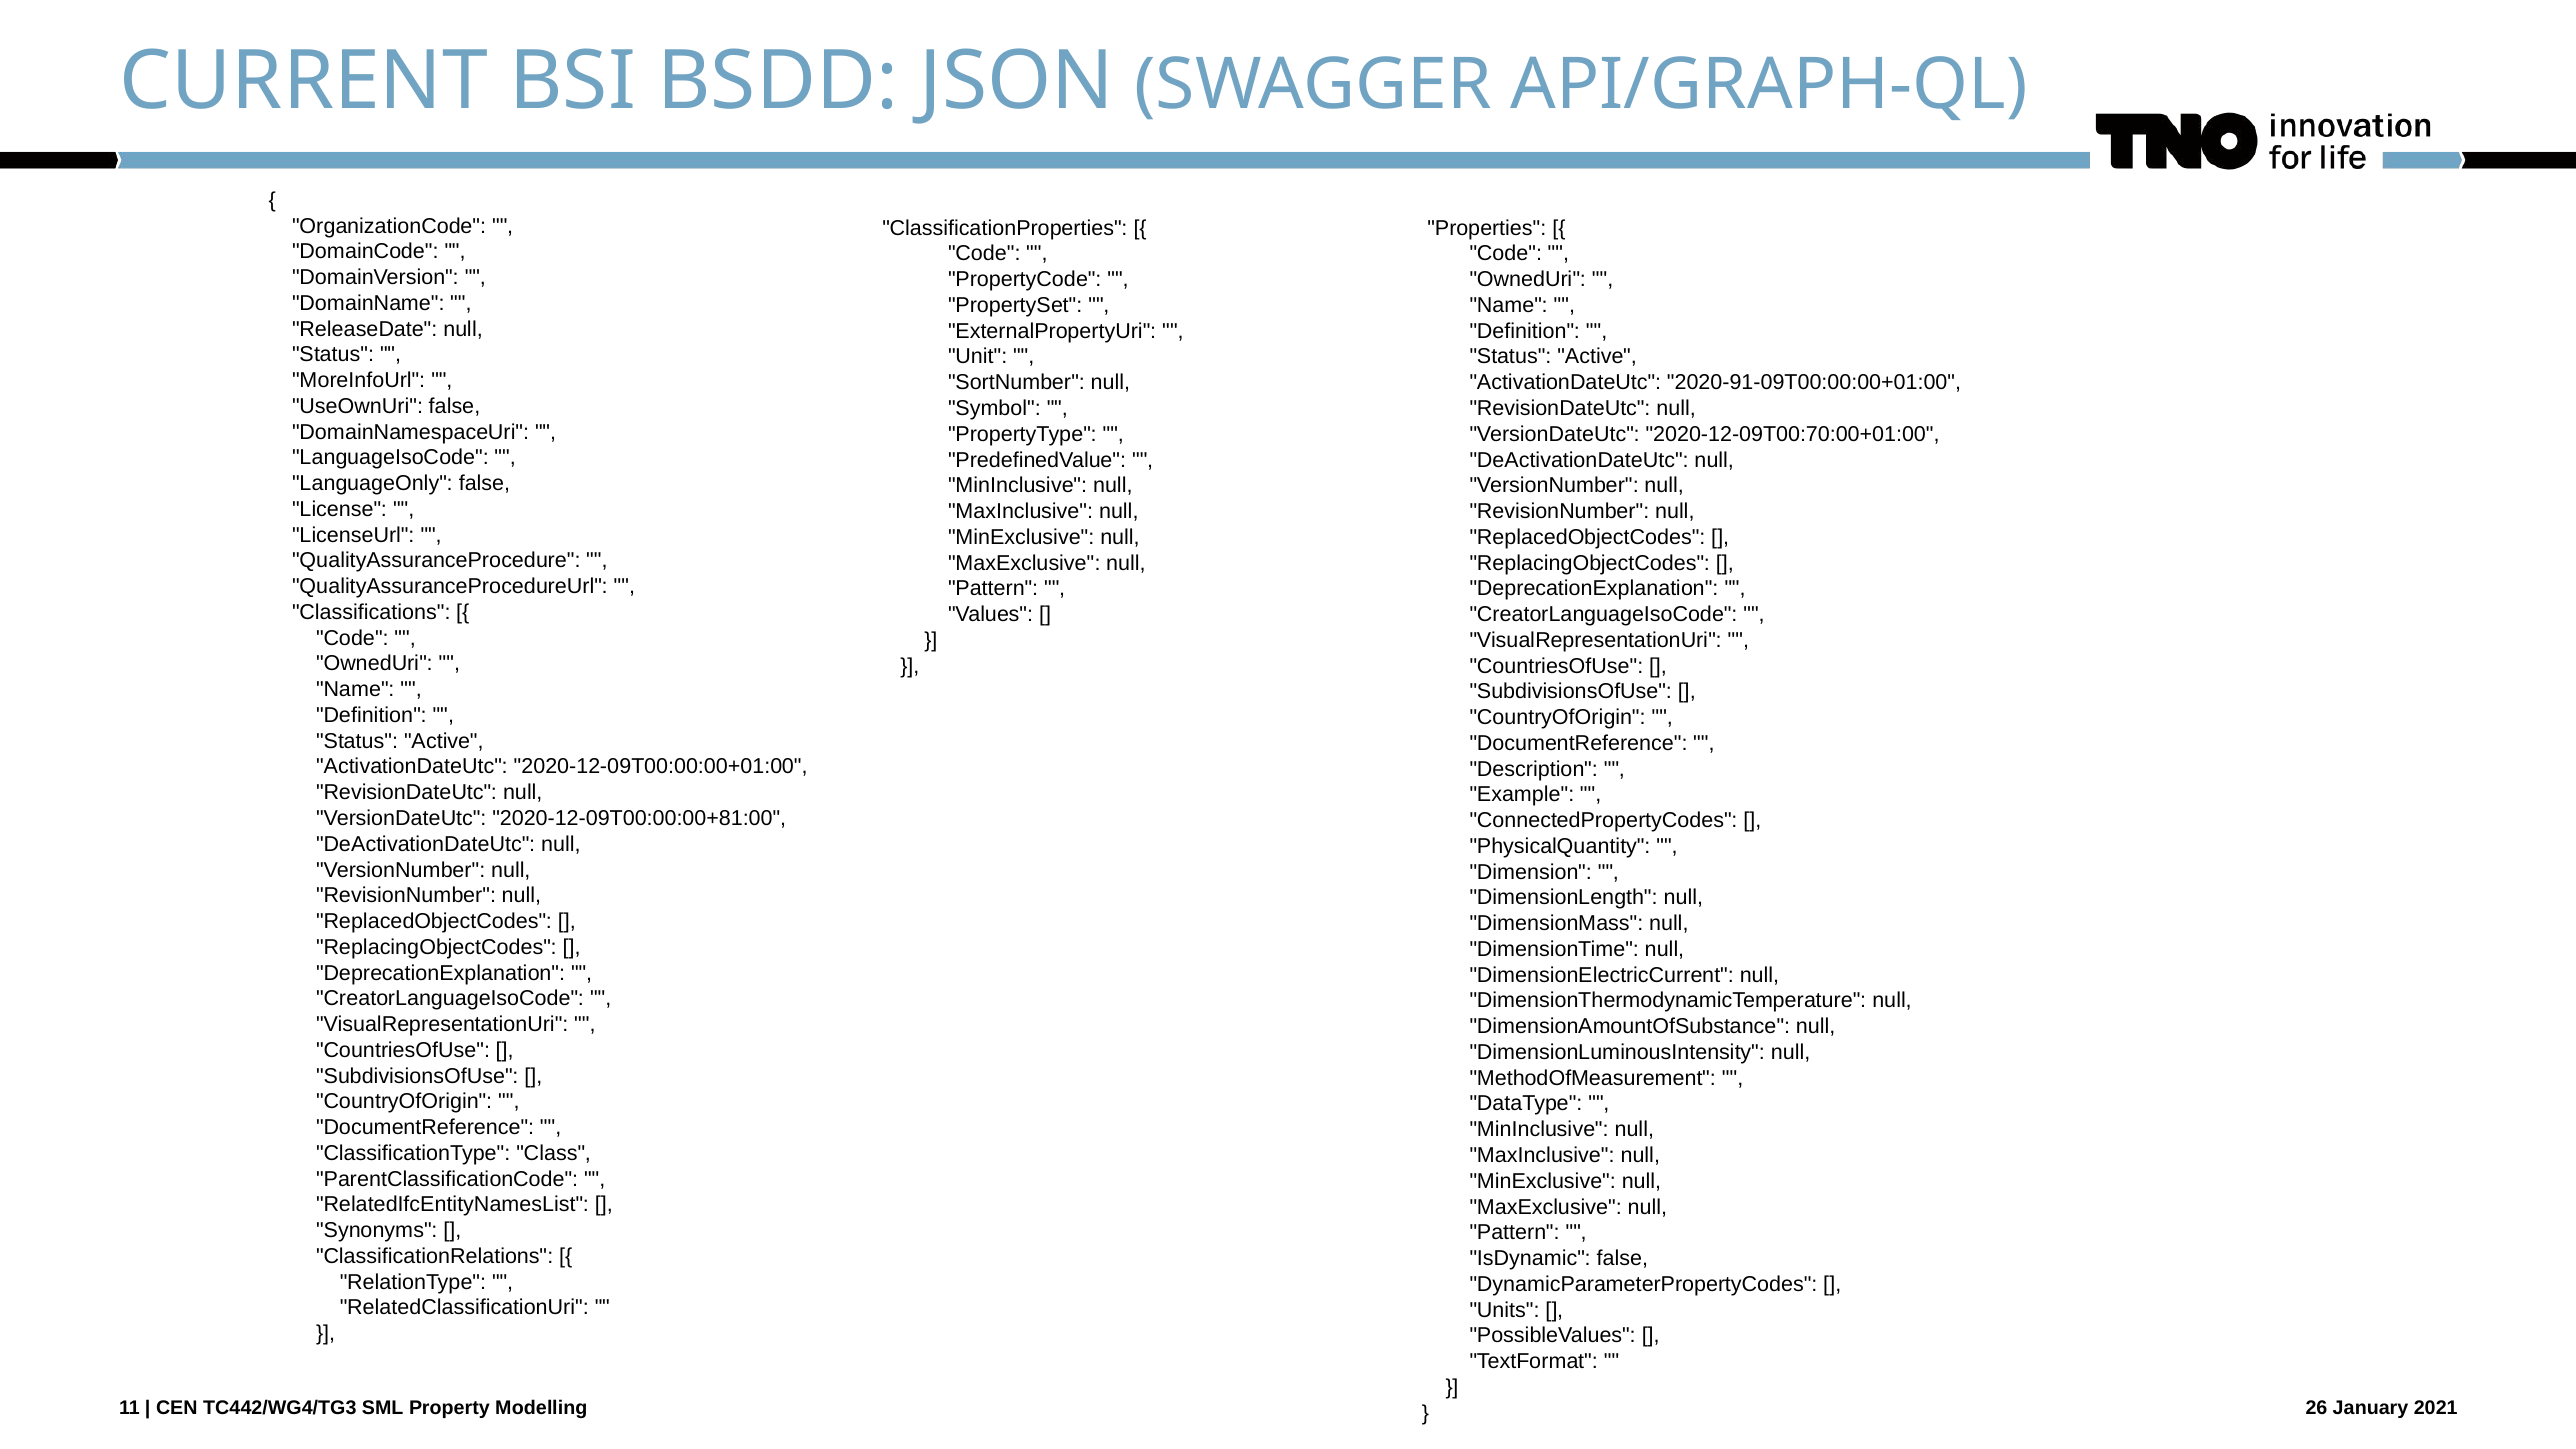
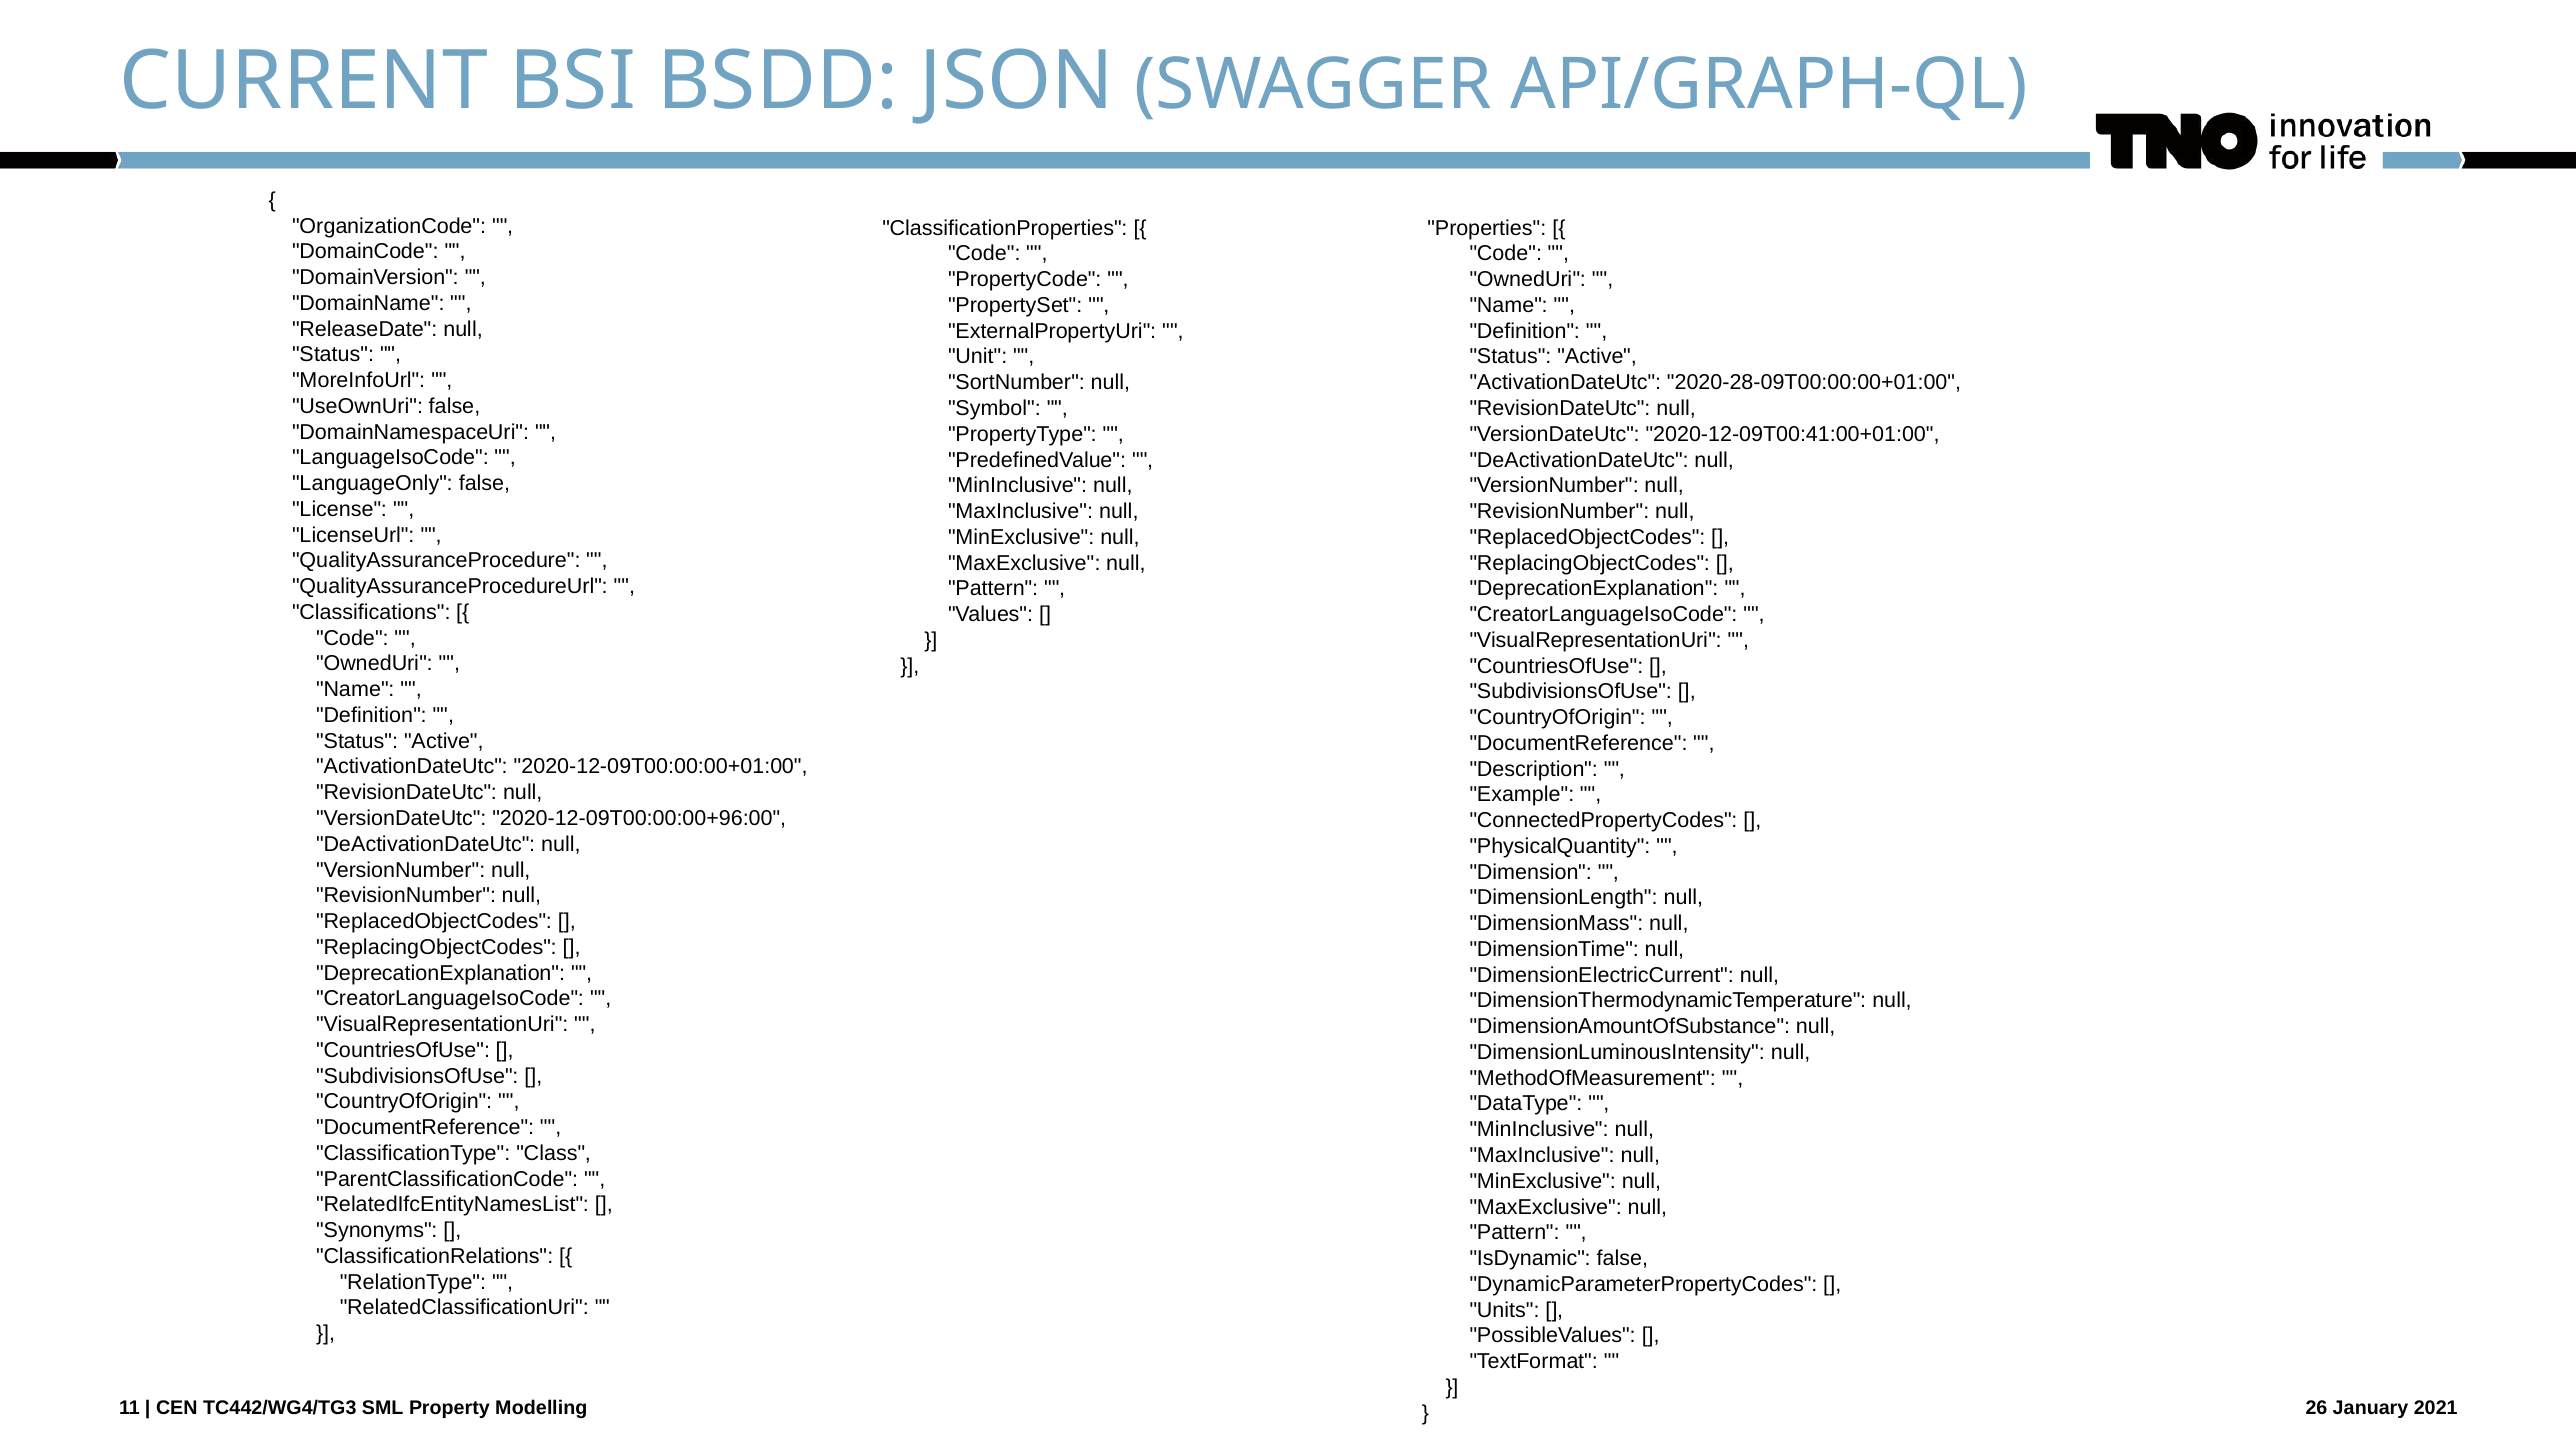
2020-91-09T00:00:00+01:00: 2020-91-09T00:00:00+01:00 -> 2020-28-09T00:00:00+01:00 (1814, 383)
2020-12-09T00:70:00+01:00: 2020-12-09T00:70:00+01:00 -> 2020-12-09T00:41:00+01:00 (1793, 434)
2020-12-09T00:00:00+81:00: 2020-12-09T00:00:00+81:00 -> 2020-12-09T00:00:00+96:00 (639, 818)
